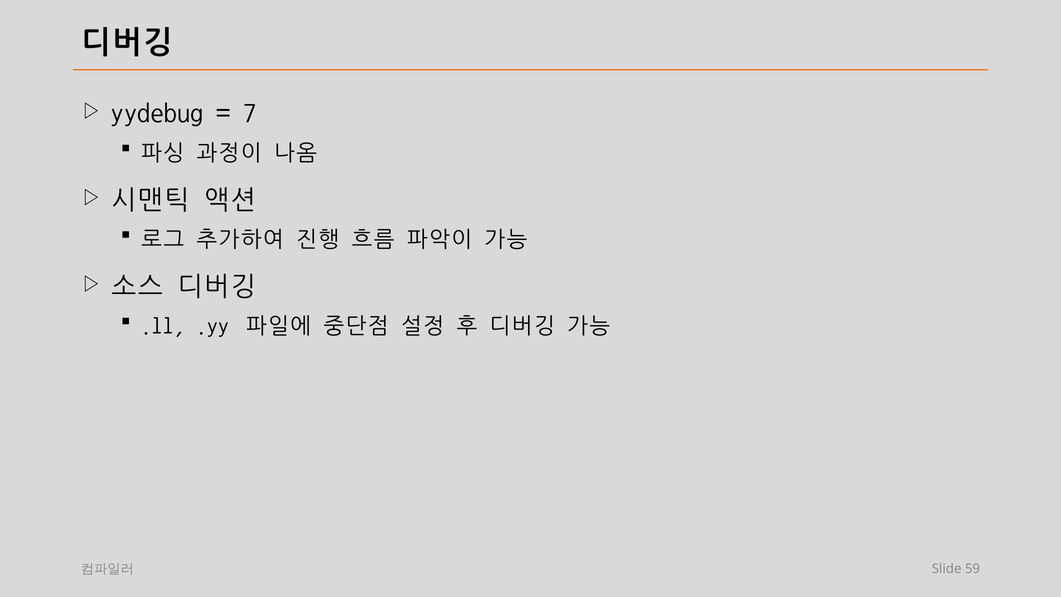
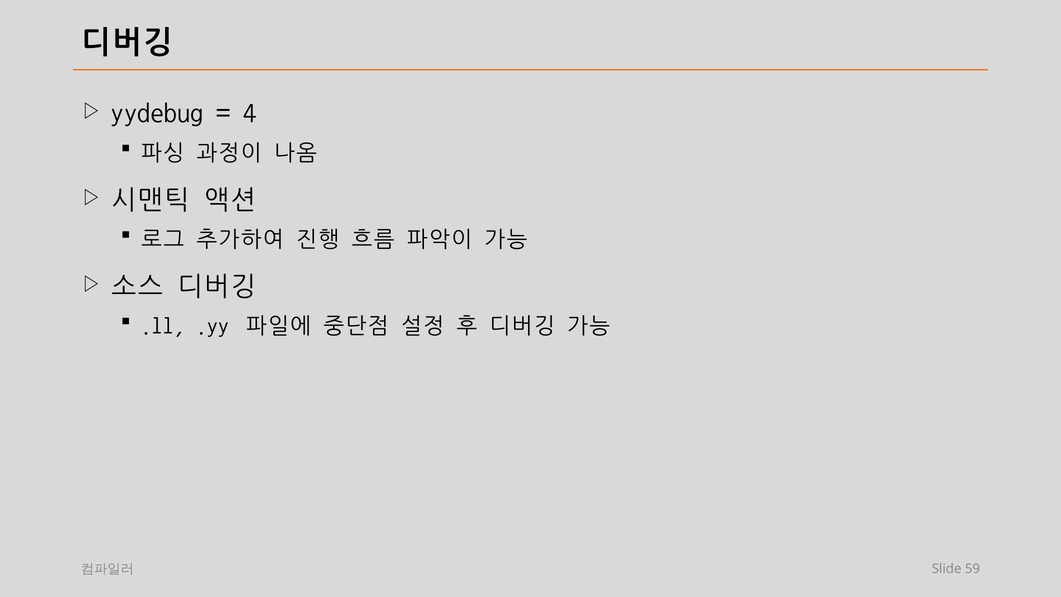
7: 7 -> 4 (250, 113)
